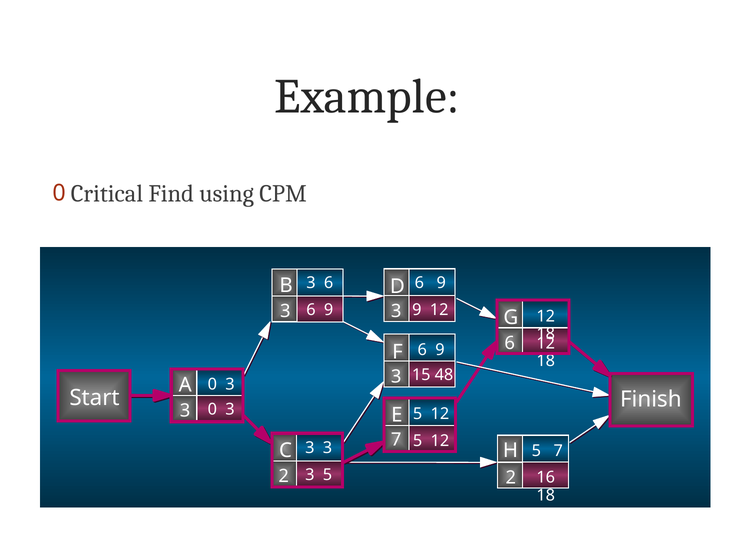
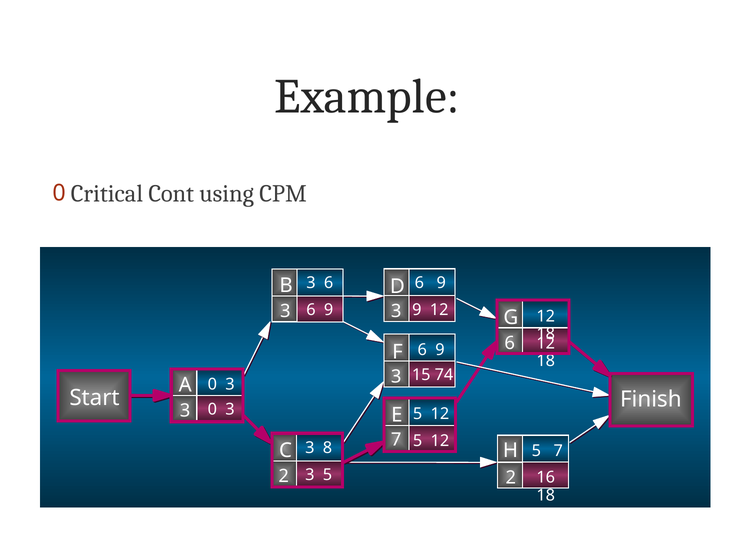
Find: Find -> Cont (171, 193)
48: 48 -> 74 (444, 375)
3: 3 -> 8 (328, 448)
